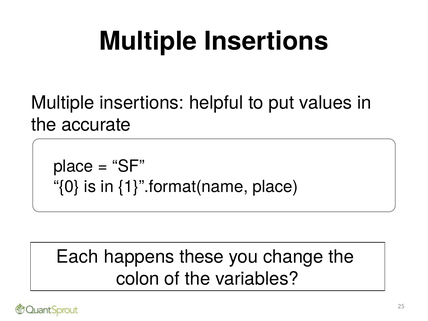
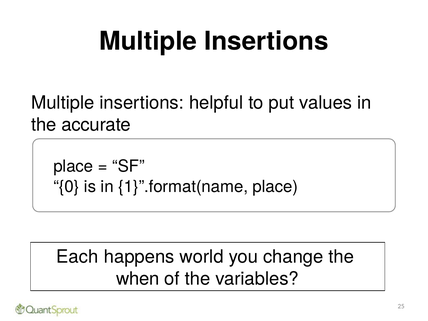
these: these -> world (202, 257)
colon: colon -> when (138, 279)
